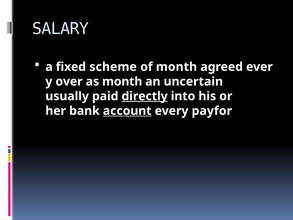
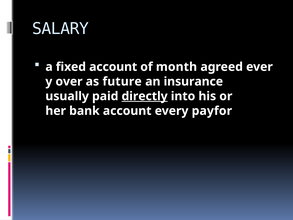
fixed scheme: scheme -> account (113, 67)
as month: month -> future (122, 81)
uncertain: uncertain -> insurance (193, 81)
account underline: present -> none (127, 111)
